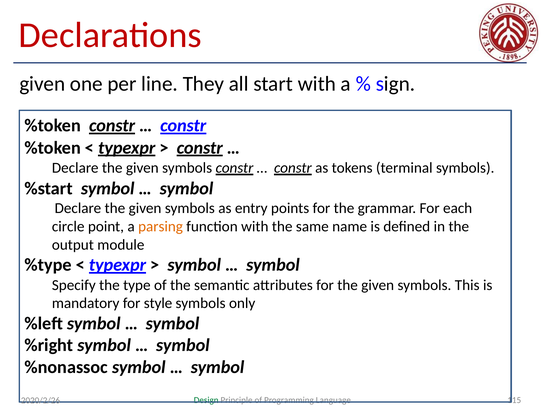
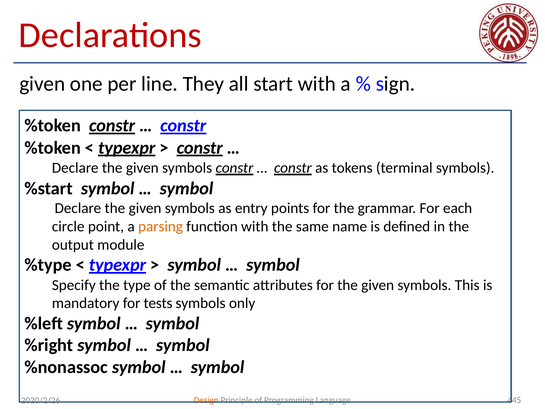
style: style -> tests (158, 303)
Design colour: green -> orange (206, 400)
115: 115 -> 445 (514, 400)
